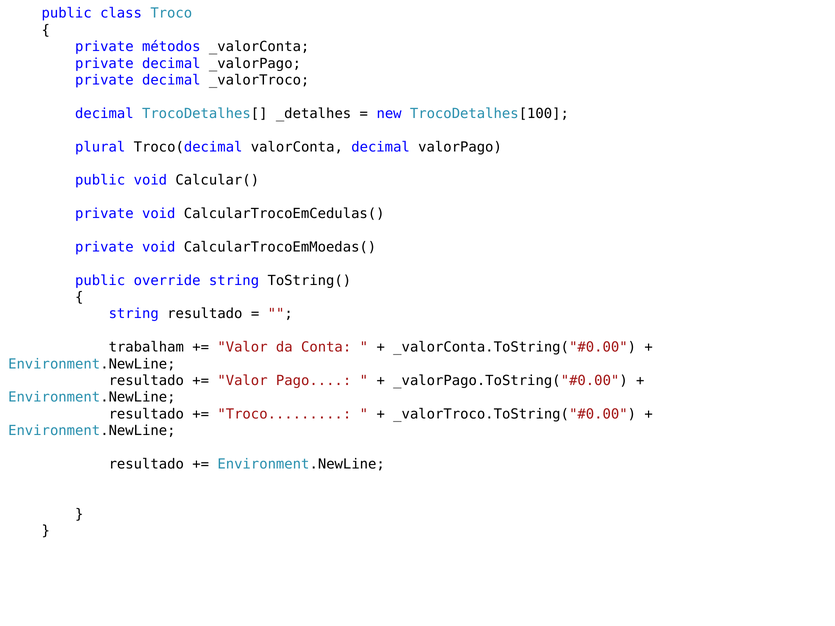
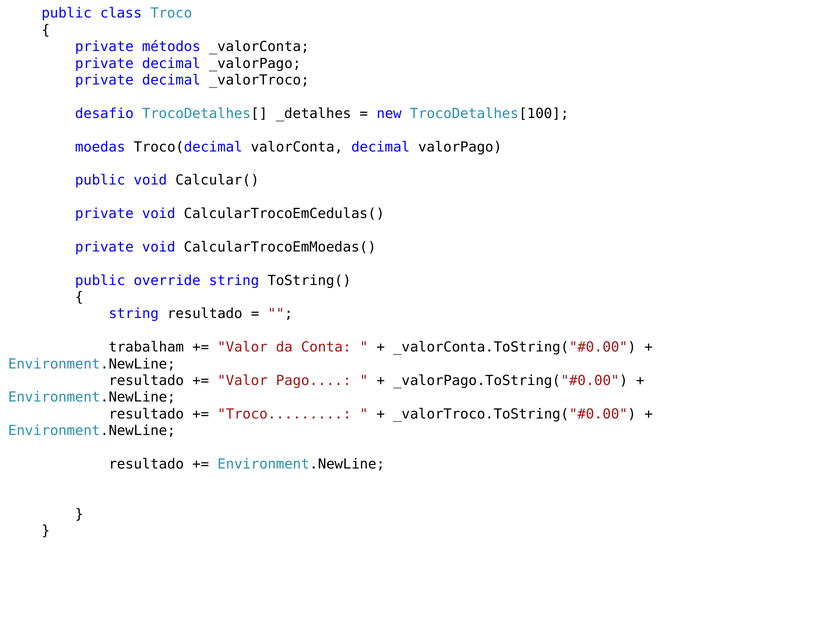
decimal: decimal -> desafio (104, 114)
plural: plural -> moedas (100, 147)
